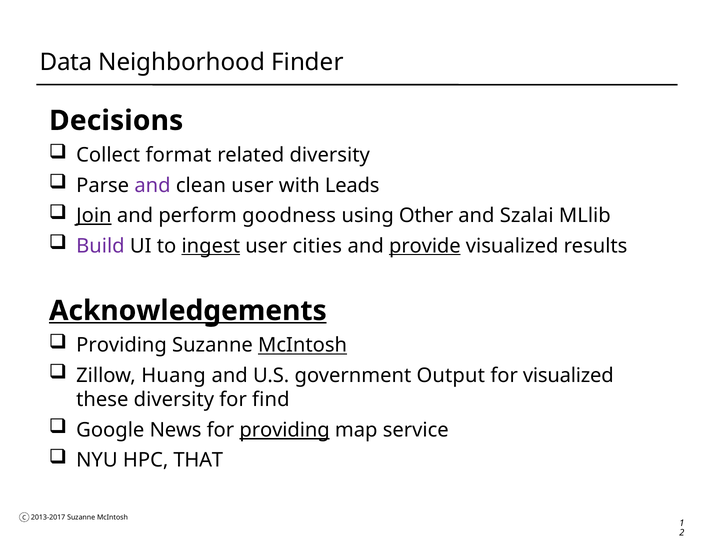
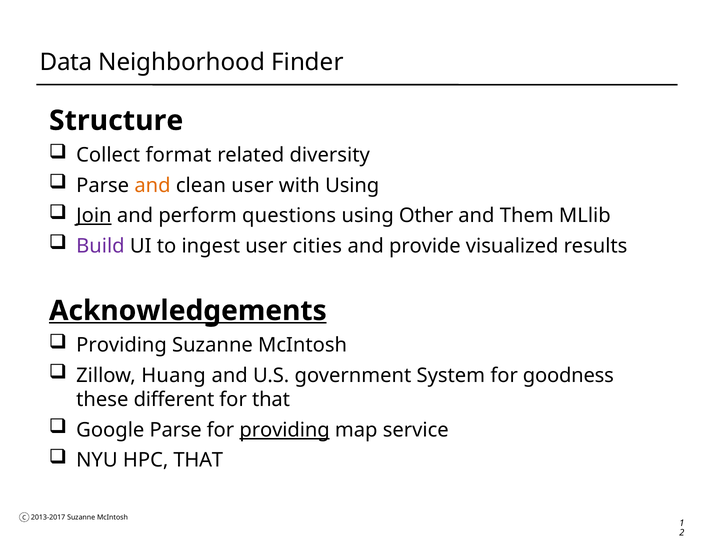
Decisions: Decisions -> Structure (116, 121)
and colour: purple -> orange (153, 186)
with Leads: Leads -> Using (352, 186)
goodness: goodness -> questions (289, 216)
Szalai: Szalai -> Them (527, 216)
ingest underline: present -> none (211, 246)
provide underline: present -> none (425, 246)
McIntosh underline: present -> none (303, 346)
Output: Output -> System (451, 376)
for visualized: visualized -> goodness (568, 376)
these diversity: diversity -> different (174, 400)
for find: find -> that (271, 400)
Google News: News -> Parse (176, 430)
